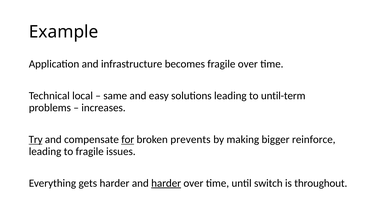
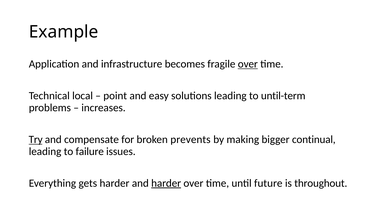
over underline: none -> present (248, 64)
same: same -> point (115, 96)
for underline: present -> none (128, 139)
reinforce: reinforce -> continual (314, 139)
to fragile: fragile -> failure (90, 151)
switch: switch -> future (268, 183)
